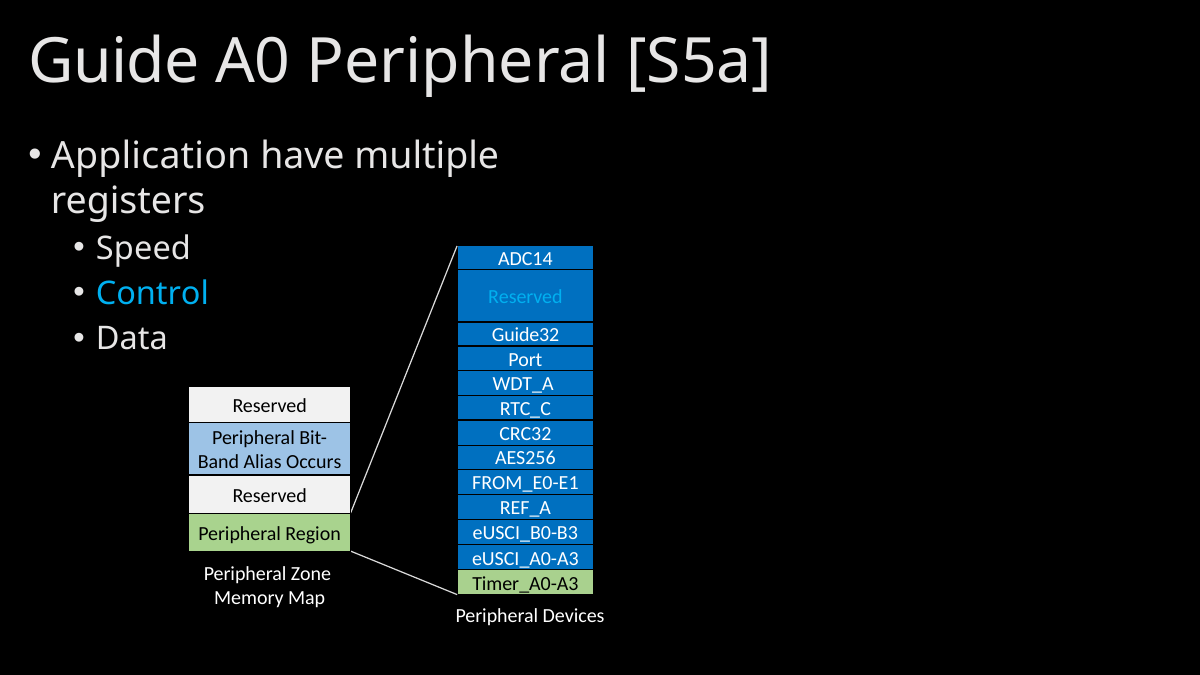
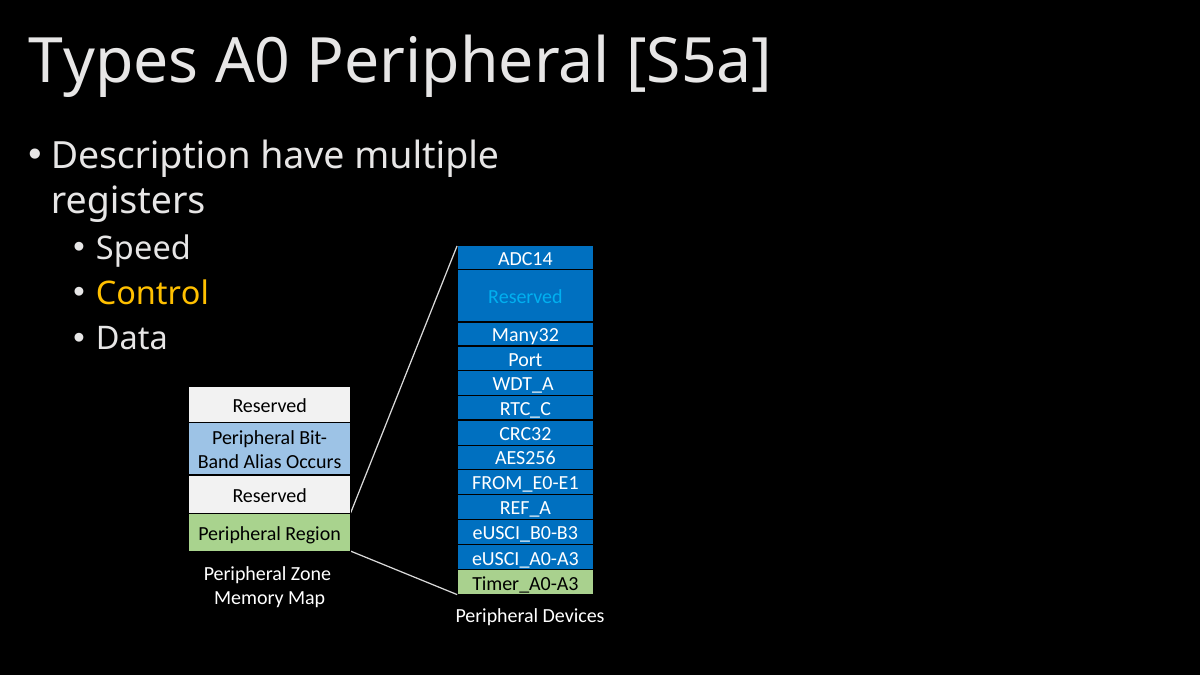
Guide: Guide -> Types (114, 62)
Application: Application -> Description (151, 156)
Control colour: light blue -> yellow (152, 294)
Guide32: Guide32 -> Many32 (525, 335)
